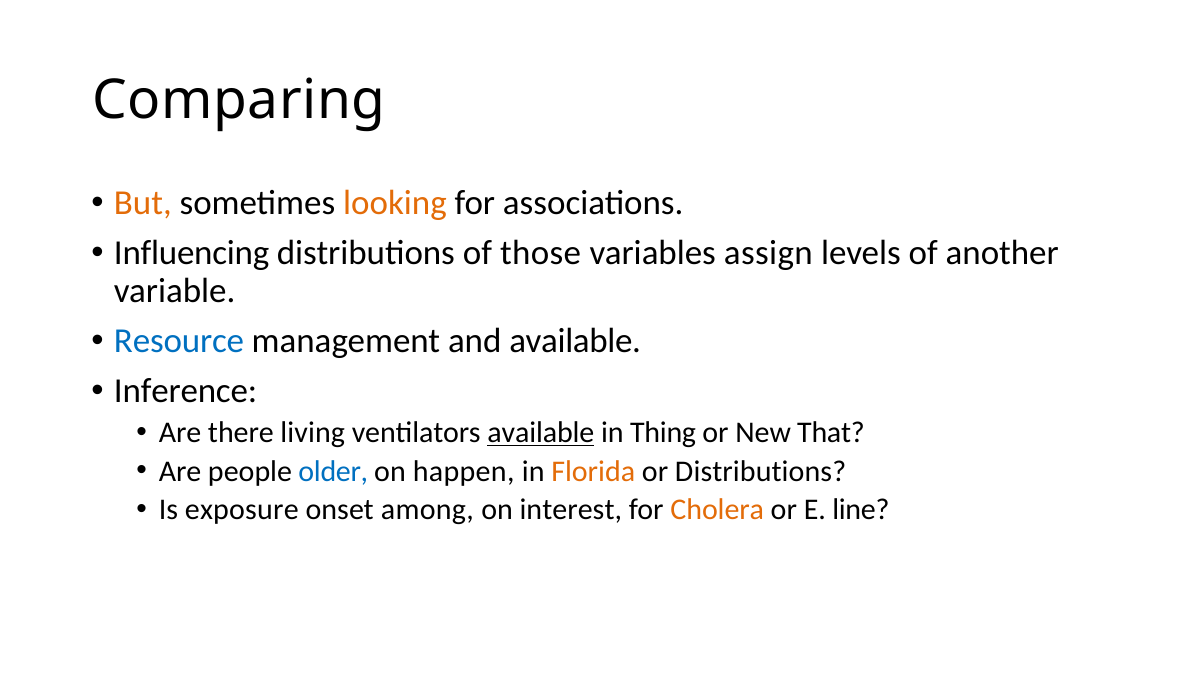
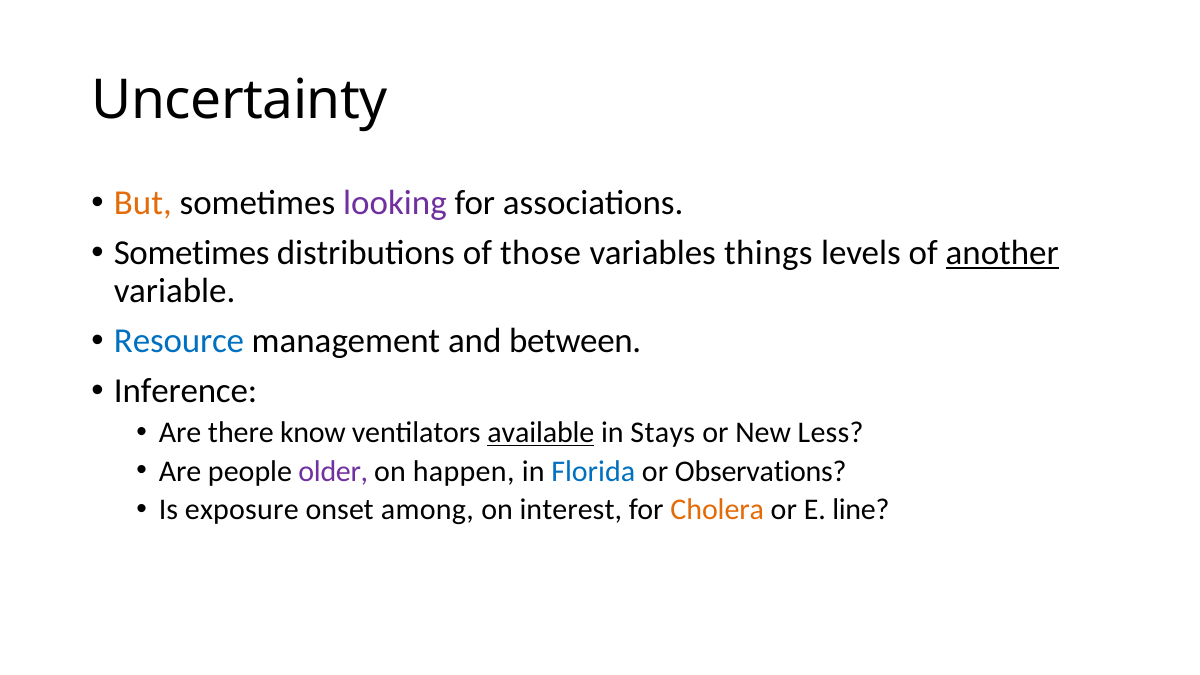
Comparing: Comparing -> Uncertainty (240, 101)
looking colour: orange -> purple (395, 203)
Influencing: Influencing -> Sometimes (192, 253)
assign: assign -> things (768, 253)
another underline: none -> present (1002, 253)
and available: available -> between (575, 341)
living: living -> know (313, 433)
Thing: Thing -> Stays (663, 433)
That: That -> Less (831, 433)
older colour: blue -> purple (333, 471)
Florida colour: orange -> blue (593, 471)
or Distributions: Distributions -> Observations (761, 471)
